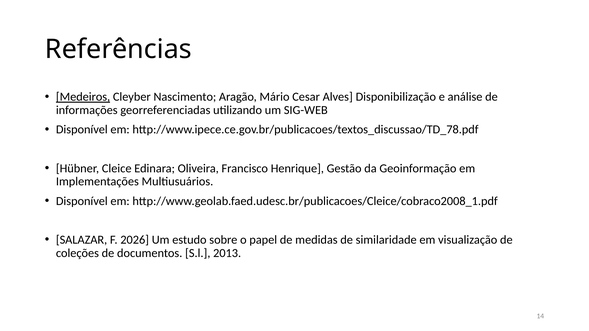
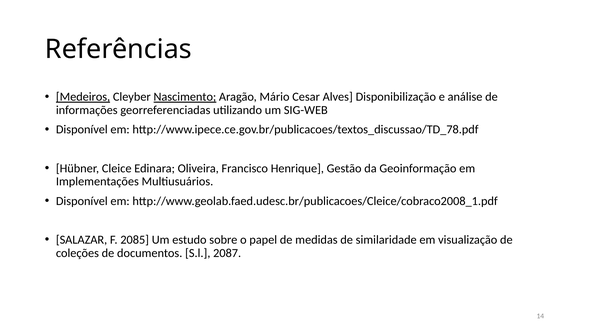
Nascimento underline: none -> present (185, 97)
2026: 2026 -> 2085 (135, 240)
2013: 2013 -> 2087 (227, 253)
